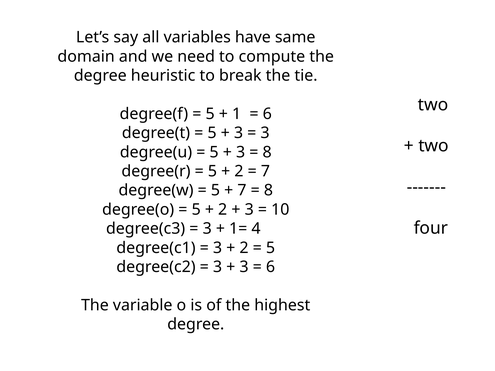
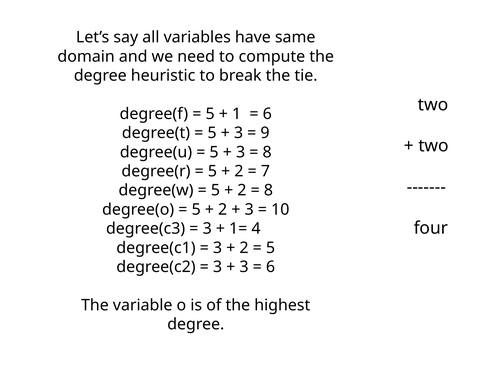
3: 3 -> 9 (265, 133)
7: 7 -> 2 (242, 191)
